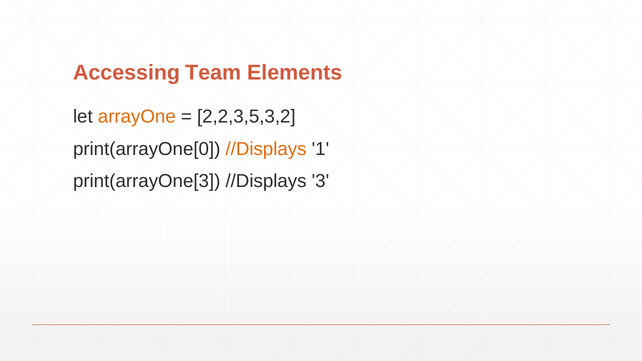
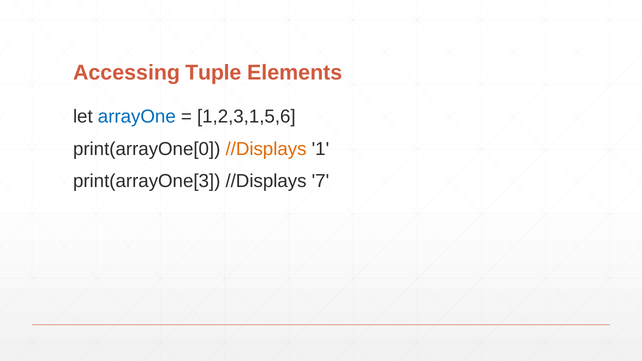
Team: Team -> Tuple (213, 73)
arrayOne colour: orange -> blue (137, 117)
2,2,3,5,3,2: 2,2,3,5,3,2 -> 1,2,3,1,5,6 (246, 117)
3: 3 -> 7 (320, 181)
